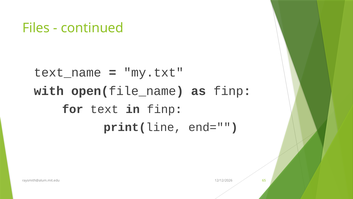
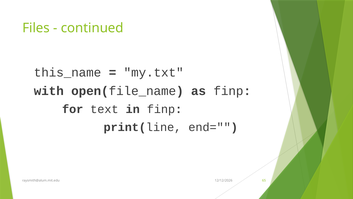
text_name: text_name -> this_name (68, 72)
